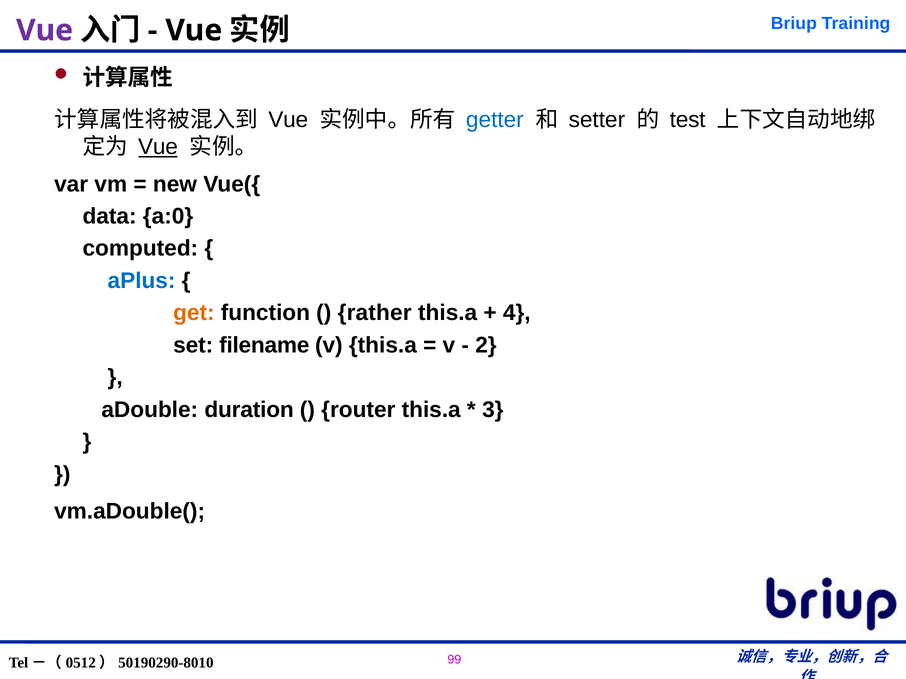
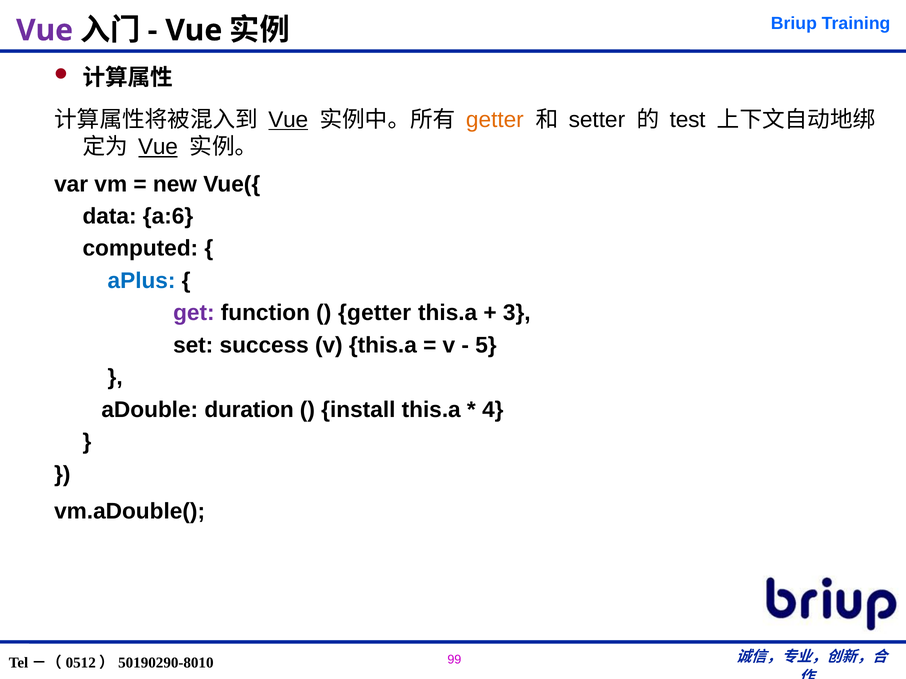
Vue underline: none -> present (288, 120)
getter colour: blue -> orange (495, 120)
a:0: a:0 -> a:6 (168, 216)
get colour: orange -> purple (194, 313)
rather: rather -> getter (375, 313)
4: 4 -> 3 (517, 313)
filename: filename -> success (264, 345)
2: 2 -> 5 (486, 345)
router: router -> install (358, 410)
3: 3 -> 4 (493, 410)
